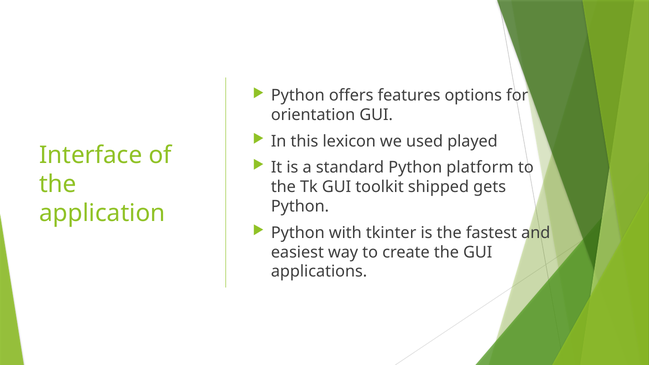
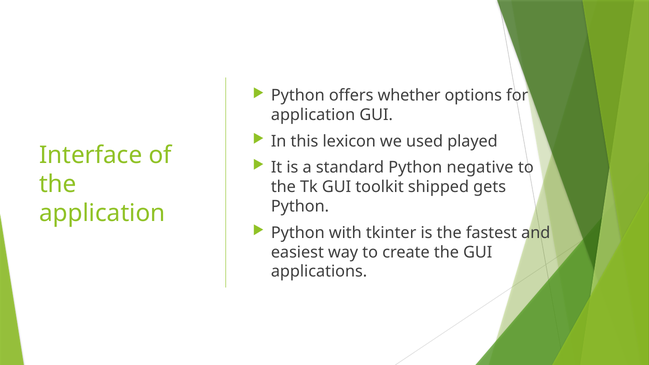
features: features -> whether (409, 96)
orientation: orientation -> application (313, 115)
platform: platform -> negative (480, 168)
